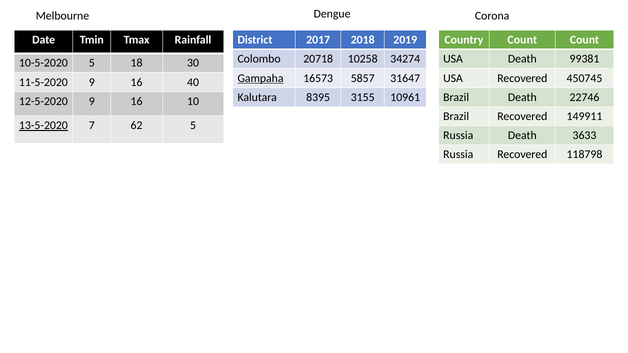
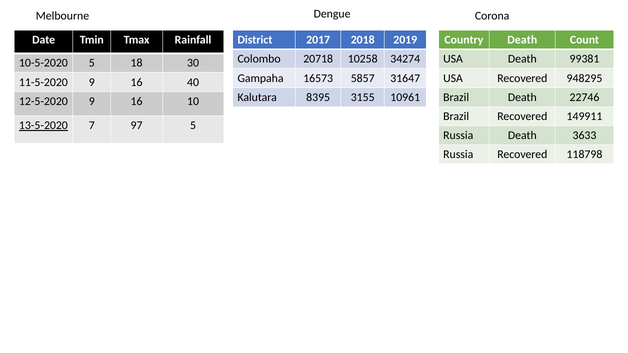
Country Count: Count -> Death (522, 40)
Gampaha underline: present -> none (261, 78)
450745: 450745 -> 948295 (584, 78)
62: 62 -> 97 (137, 126)
